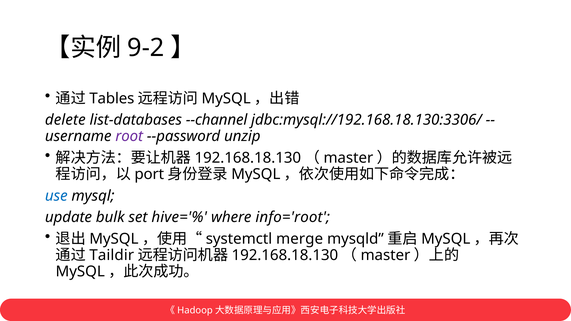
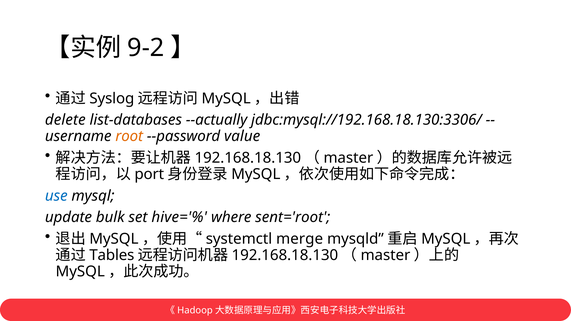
Tables: Tables -> Syslog (112, 98)
--channel: --channel -> --actually (217, 120)
root colour: purple -> orange (129, 136)
unzip: unzip -> value (242, 136)
info='root: info='root -> sent='root (293, 217)
Taildir: Taildir -> Tables (112, 255)
